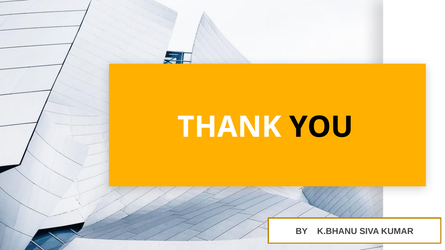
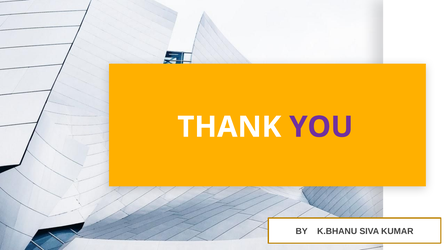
YOU colour: black -> purple (321, 127)
